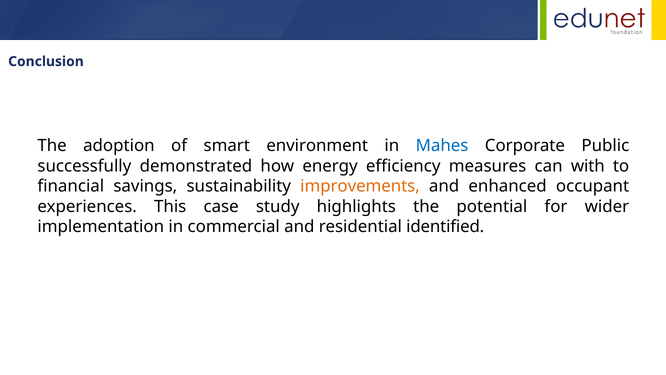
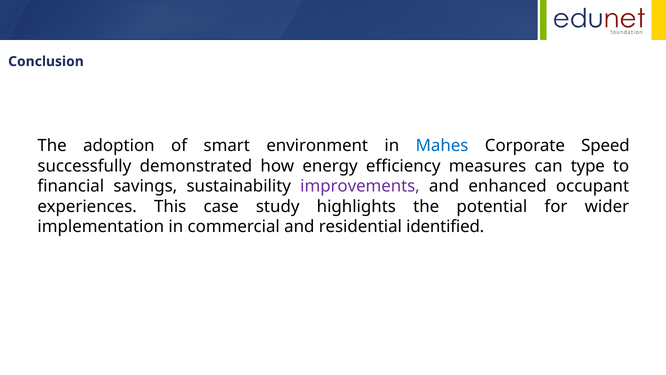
Public: Public -> Speed (605, 145)
with: with -> type (588, 166)
improvements colour: orange -> purple (360, 186)
